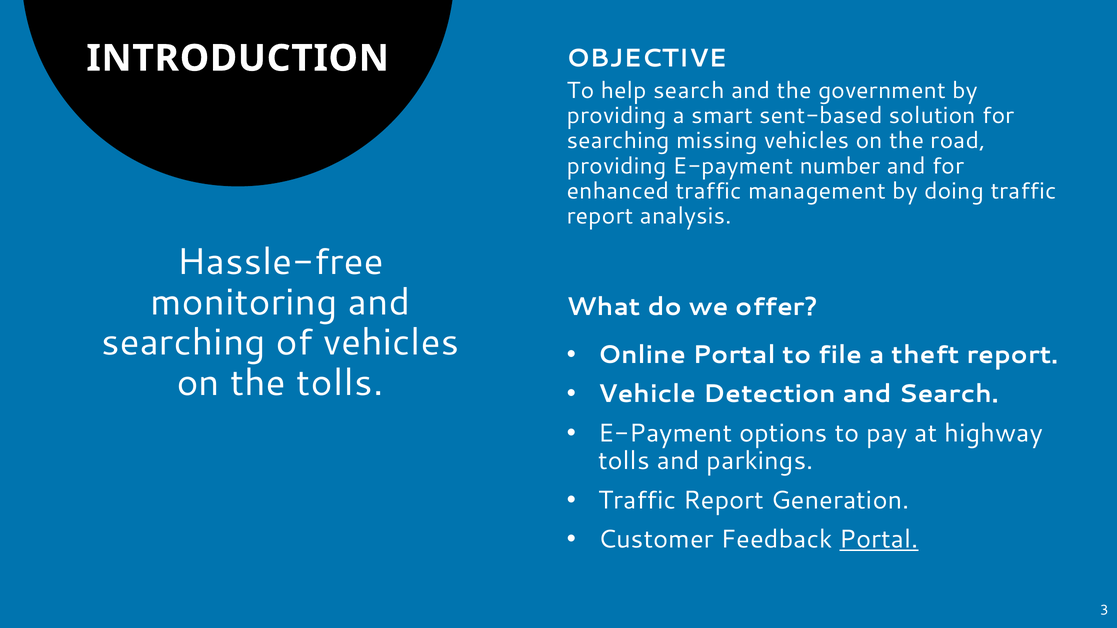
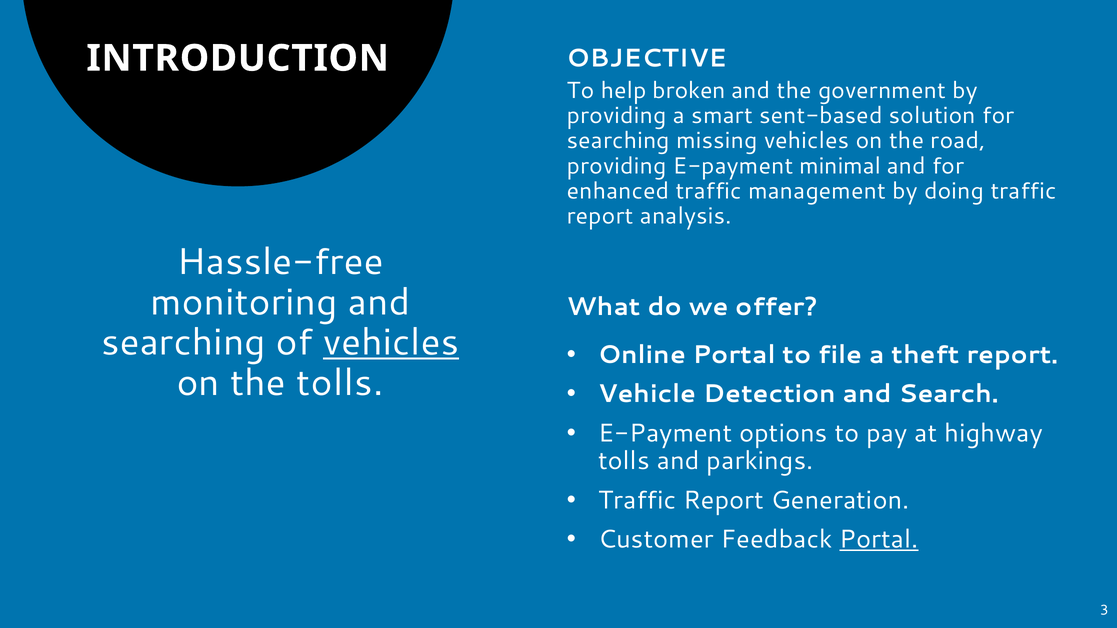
help search: search -> broken (689, 91)
number: number -> minimal (840, 166)
vehicles underline: none -> present (391, 343)
